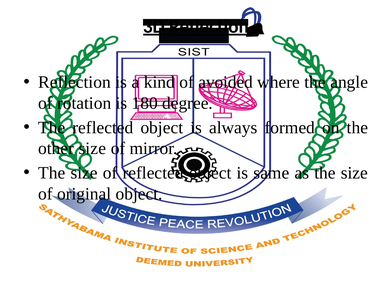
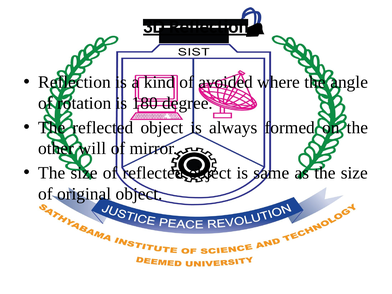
other size: size -> will (92, 148)
